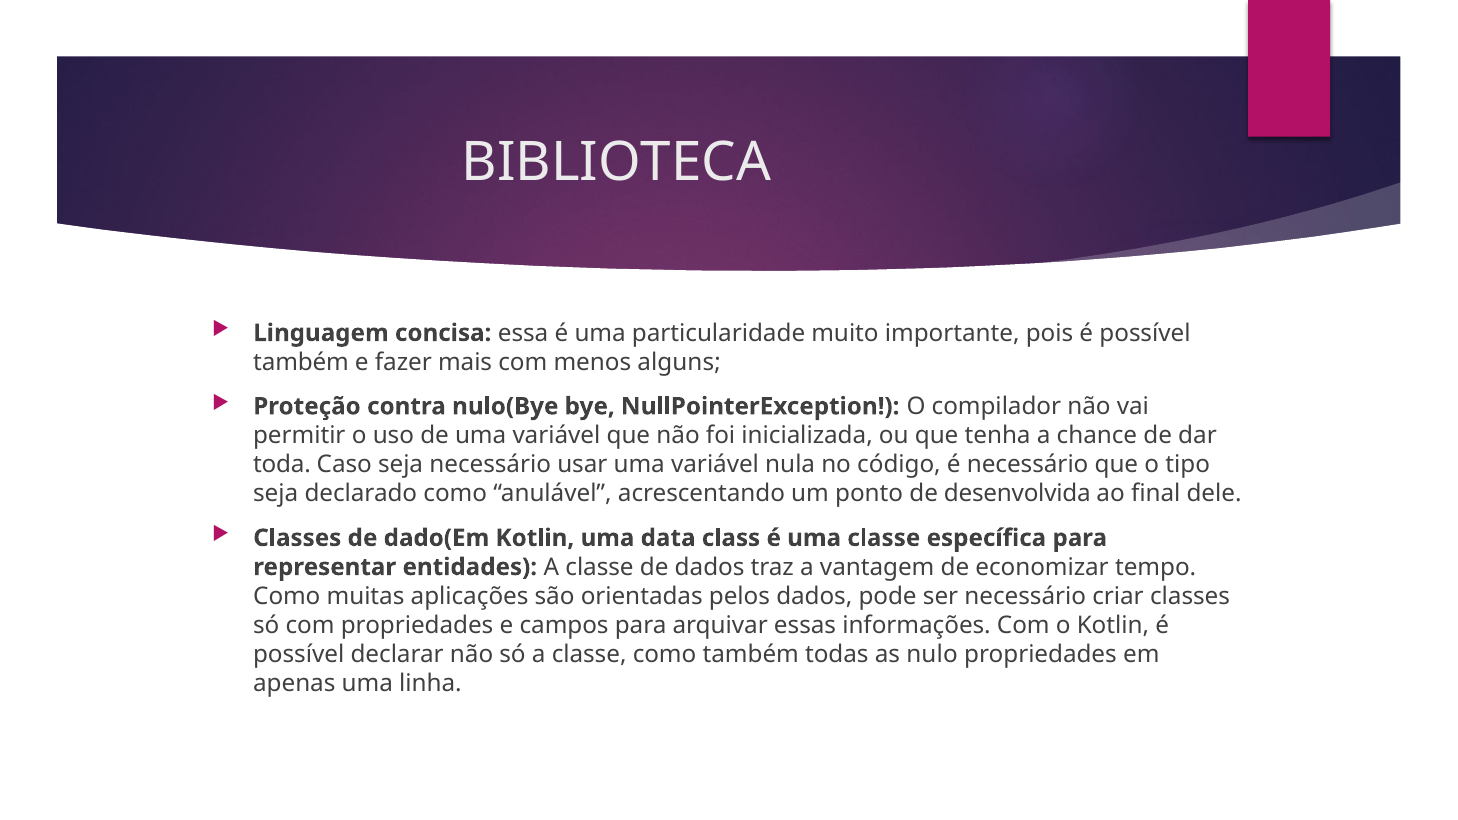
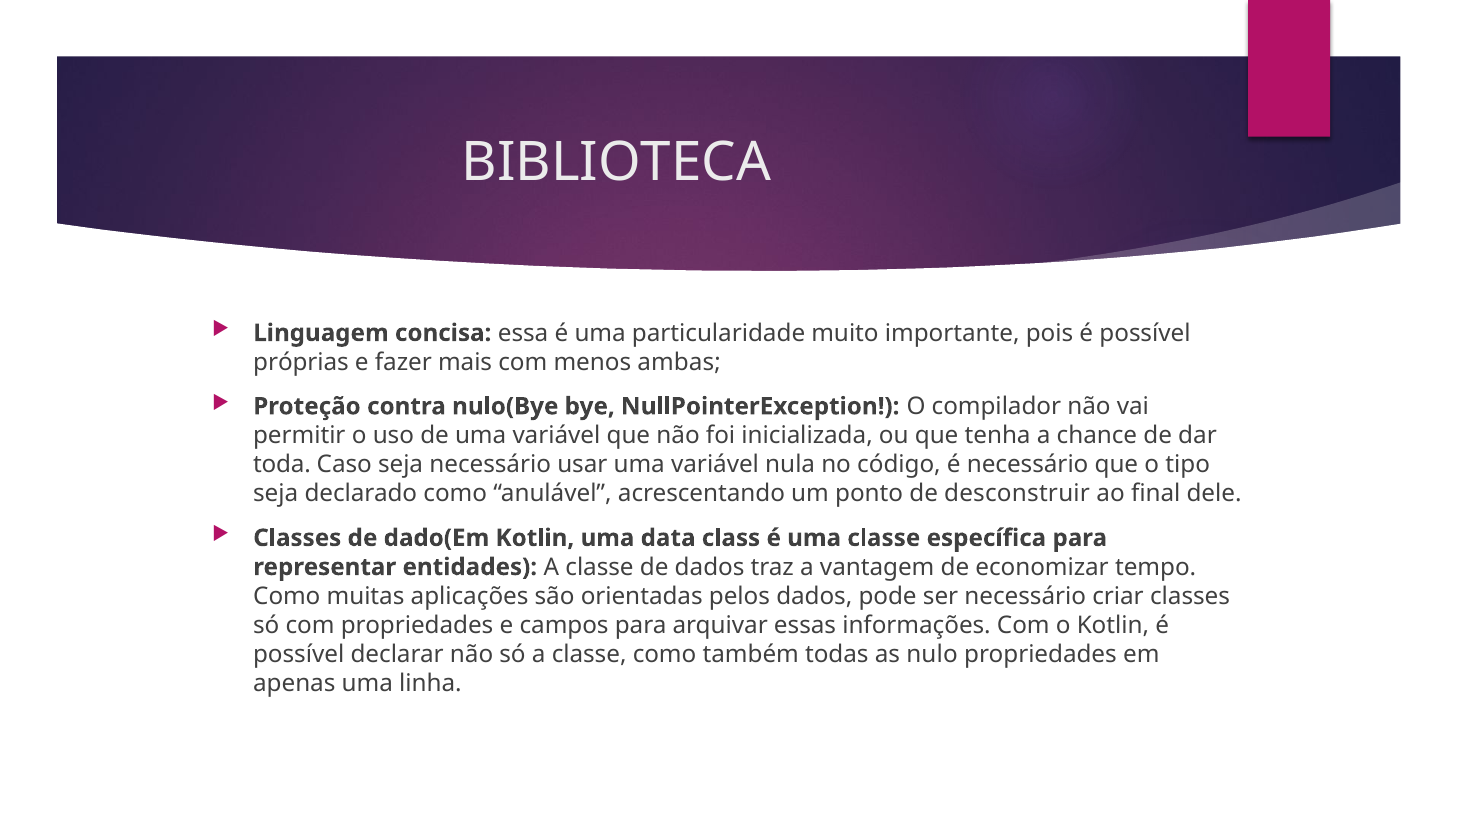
também: também -> próprias (301, 362)
alguns: alguns -> ambas (679, 362)
desenvolvida: desenvolvida -> desconstruir (1017, 494)
